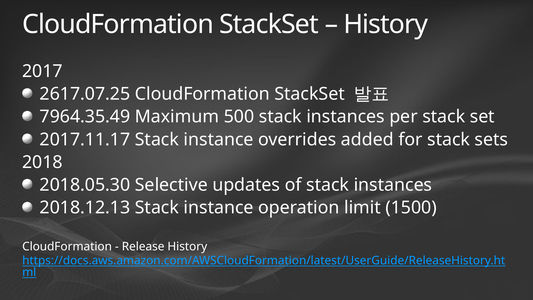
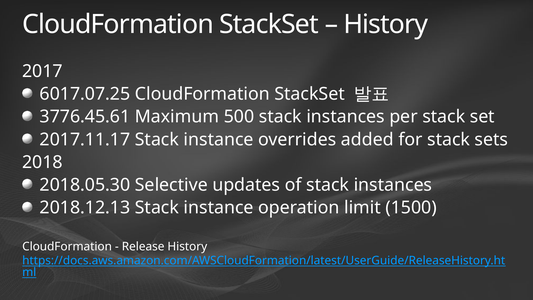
2617.07.25: 2617.07.25 -> 6017.07.25 (85, 94)
7964.35.49: 7964.35.49 -> 3776.45.61 (85, 117)
